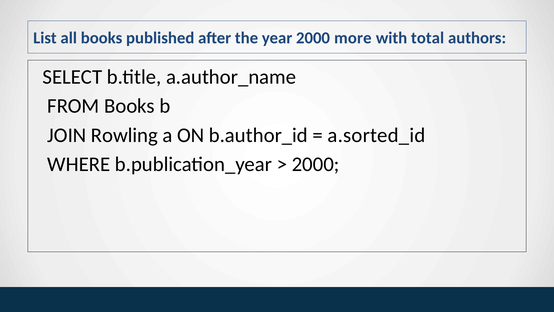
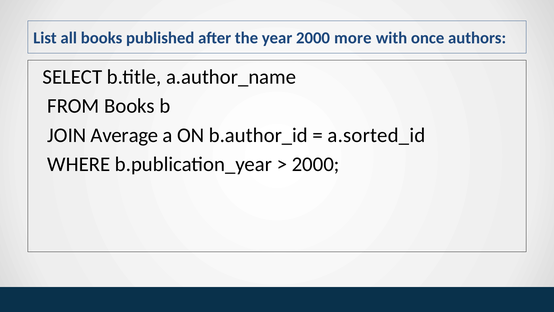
total: total -> once (428, 38)
Rowling: Rowling -> Average (124, 135)
